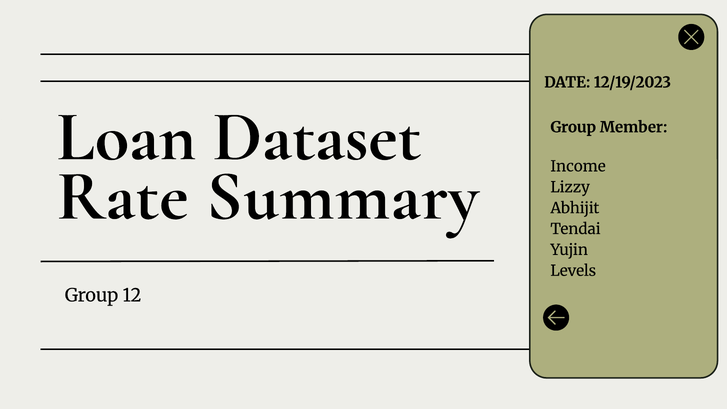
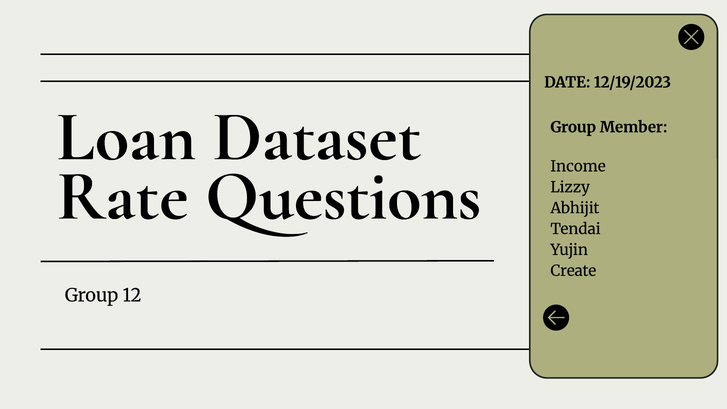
Summary: Summary -> Questions (343, 195)
Levels: Levels -> Create (573, 271)
